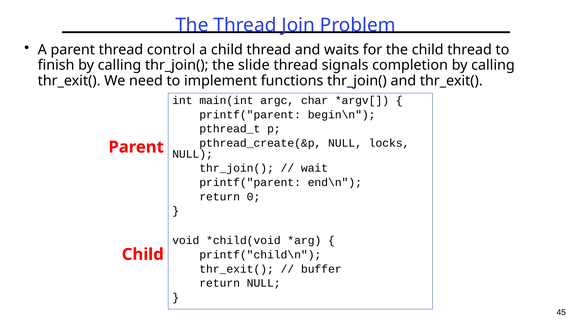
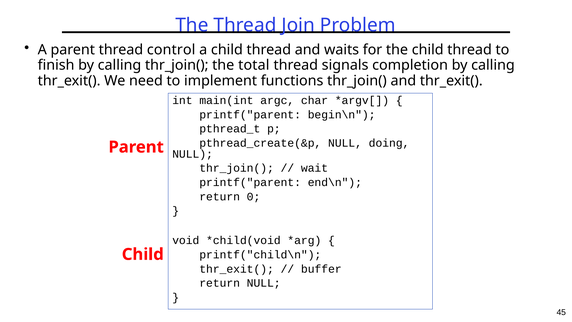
slide: slide -> total (254, 65)
locks: locks -> doing (389, 143)
